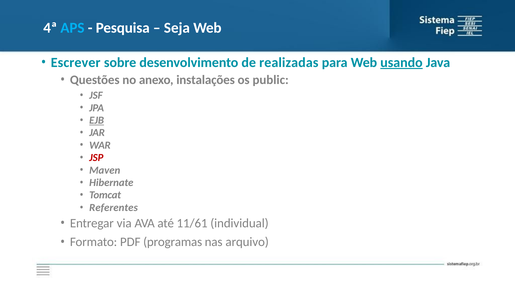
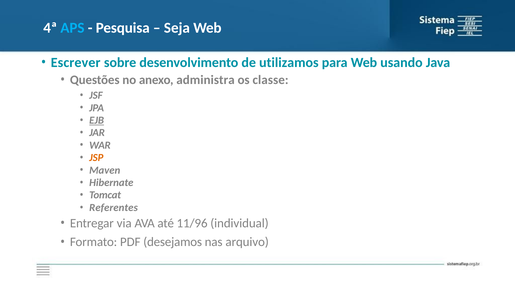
realizadas: realizadas -> utilizamos (289, 62)
usando underline: present -> none (401, 62)
instalações: instalações -> administra (205, 80)
public: public -> classe (271, 80)
JSP colour: red -> orange (96, 157)
11/61: 11/61 -> 11/96 (192, 223)
programas: programas -> desejamos (173, 242)
